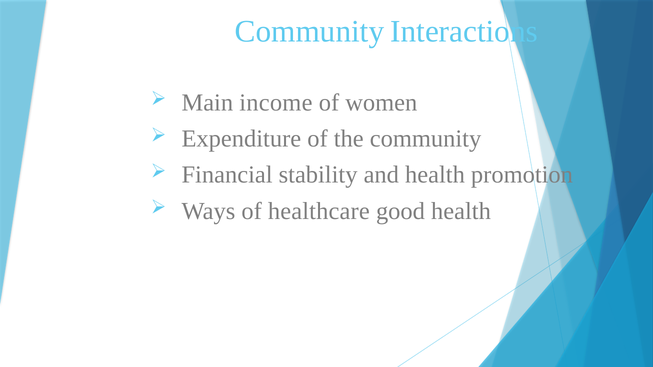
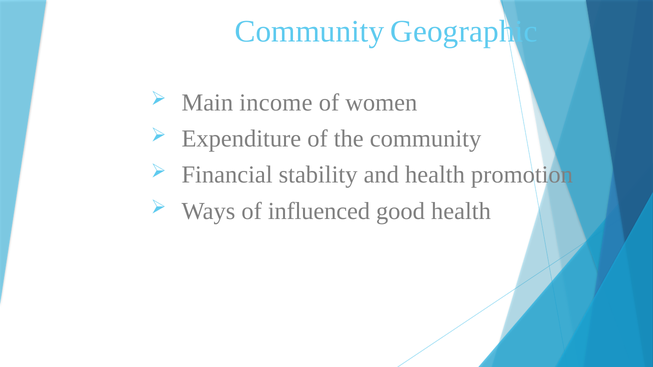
Interactions: Interactions -> Geographic (464, 31)
healthcare: healthcare -> influenced (319, 211)
